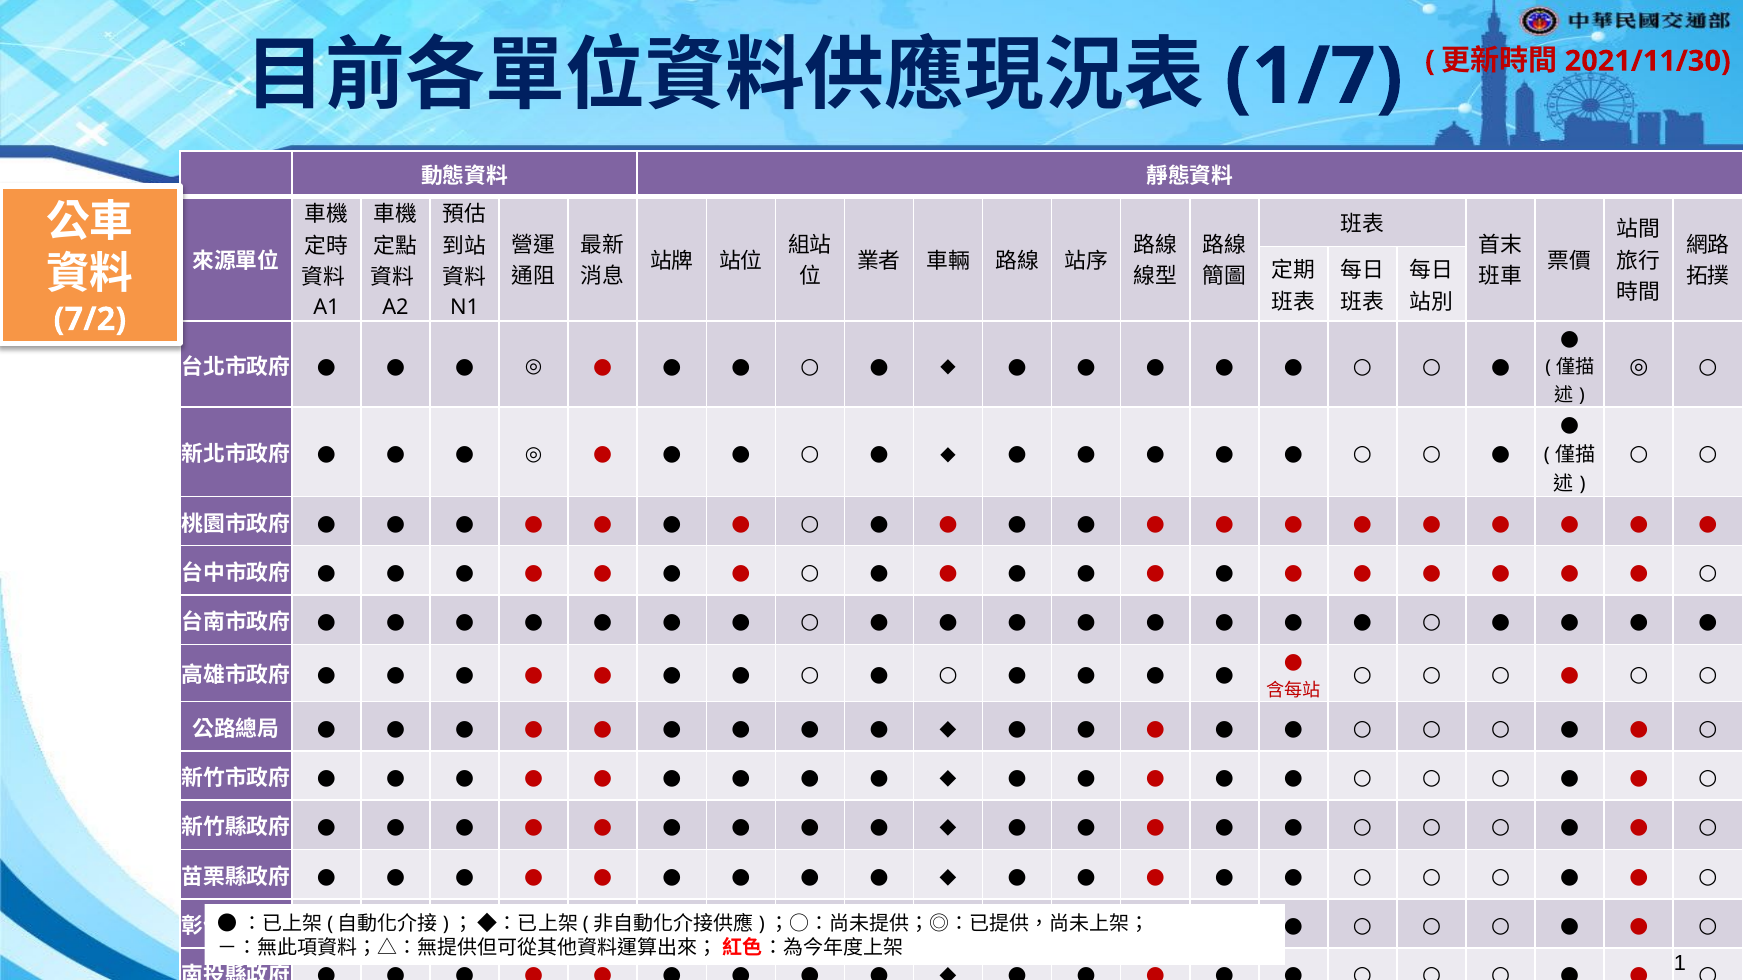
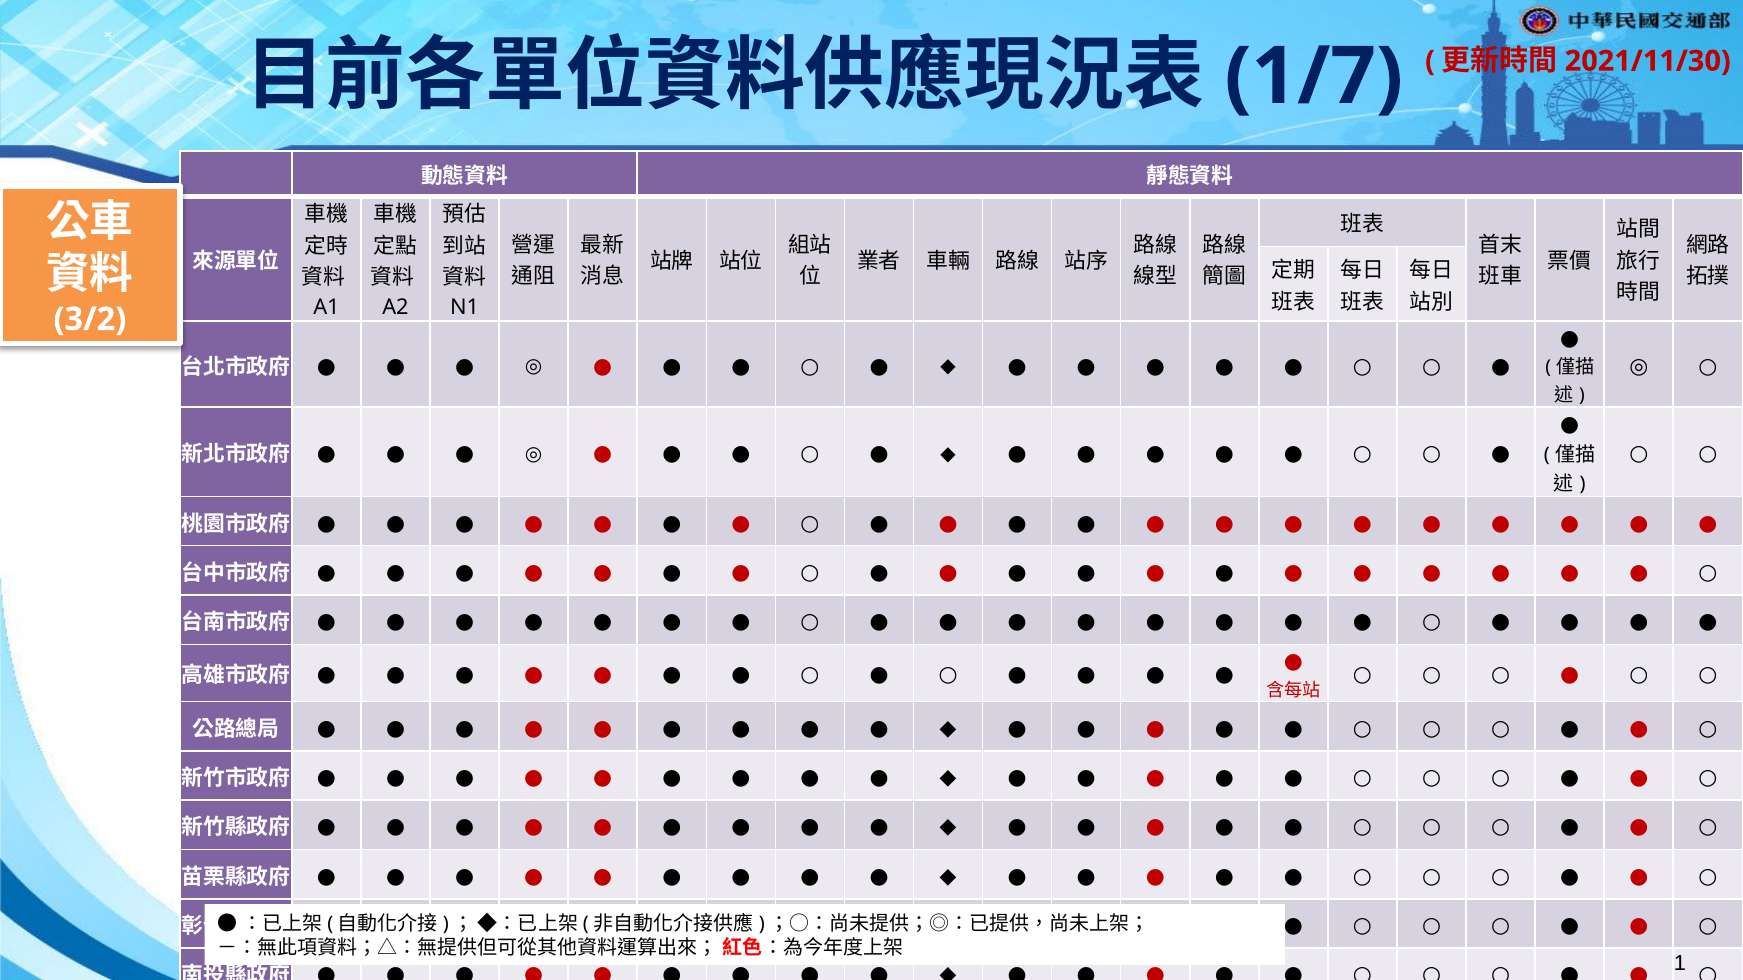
7/2: 7/2 -> 3/2 (90, 319)
